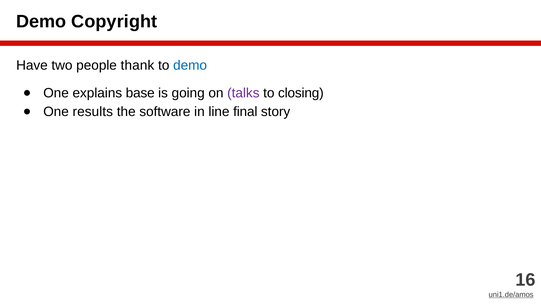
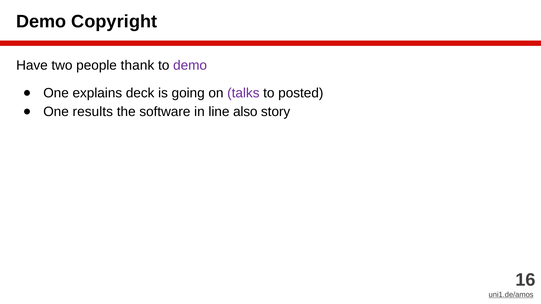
demo colour: blue -> purple (190, 66)
base: base -> deck (140, 93)
closing: closing -> posted (301, 93)
final: final -> also (245, 112)
